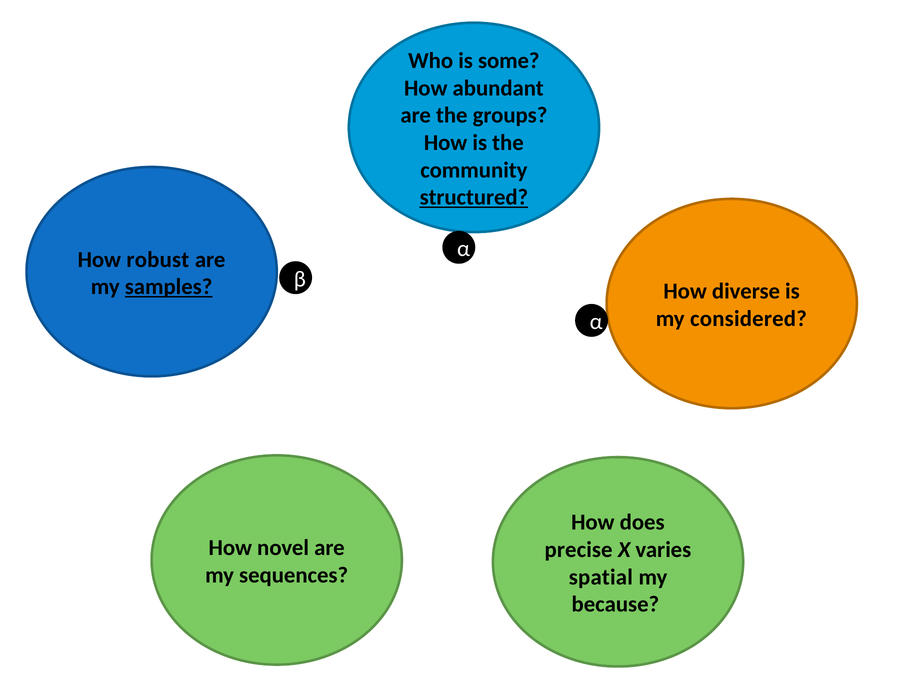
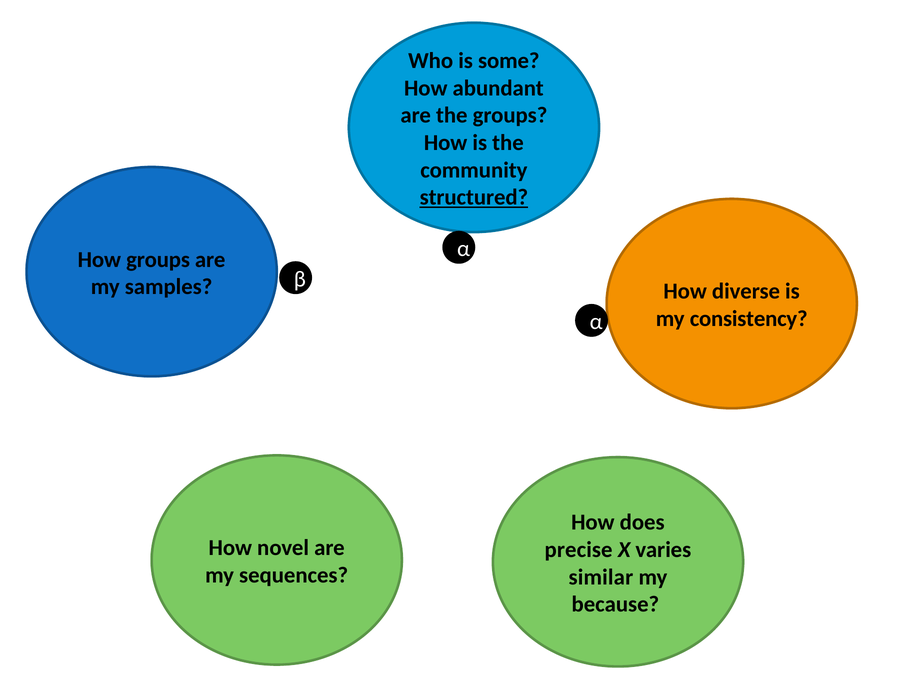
How robust: robust -> groups (158, 259)
samples underline: present -> none (169, 287)
considered: considered -> consistency (749, 319)
spatial: spatial -> similar (601, 577)
